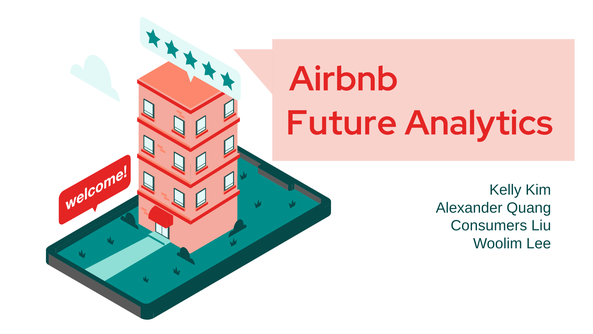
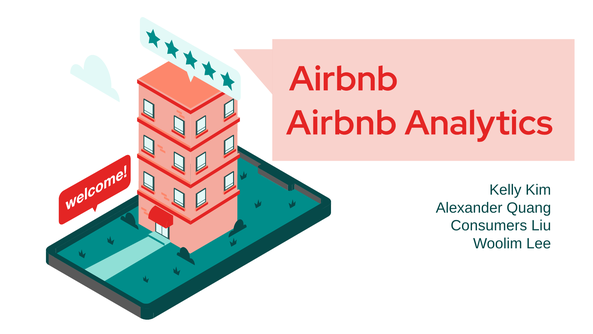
Future: Future -> Airbnb (341, 123)
